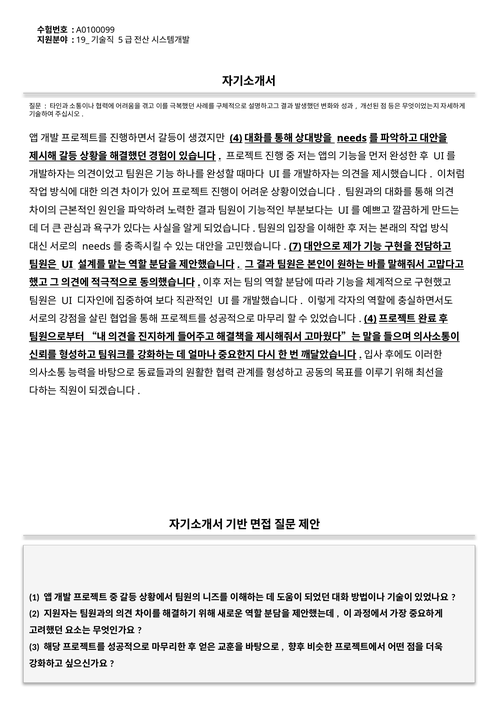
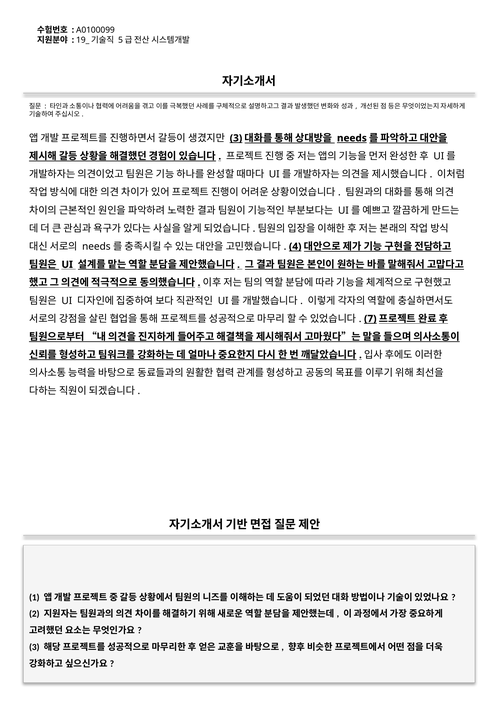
4: 4 -> 3 (236, 138)
7: 7 -> 4 (295, 247)
4: 4 -> 7 (370, 319)
